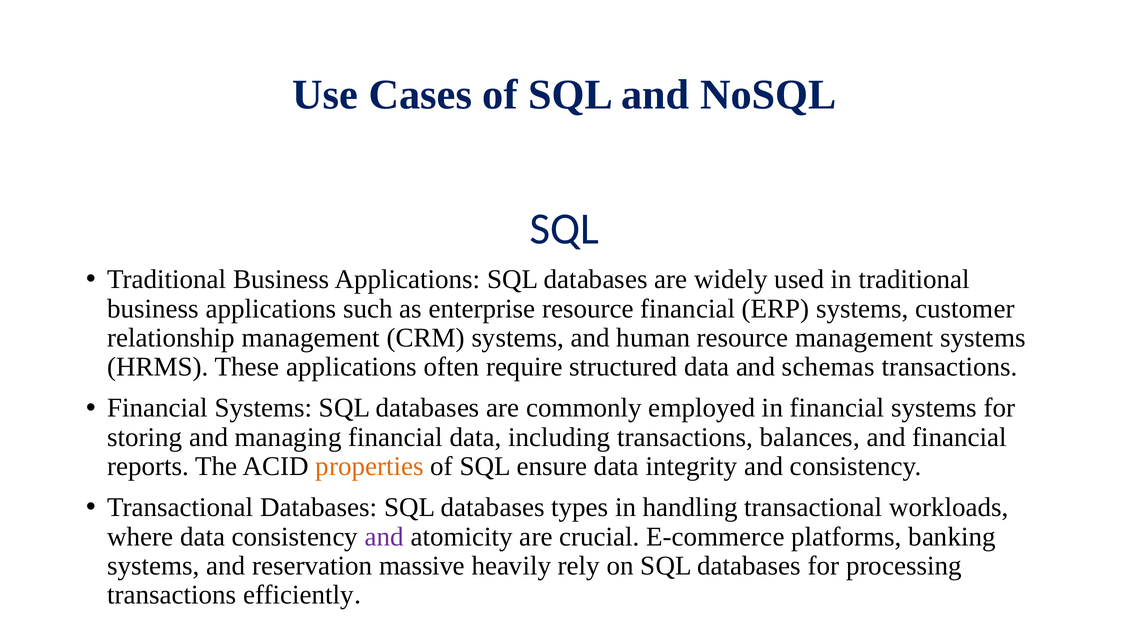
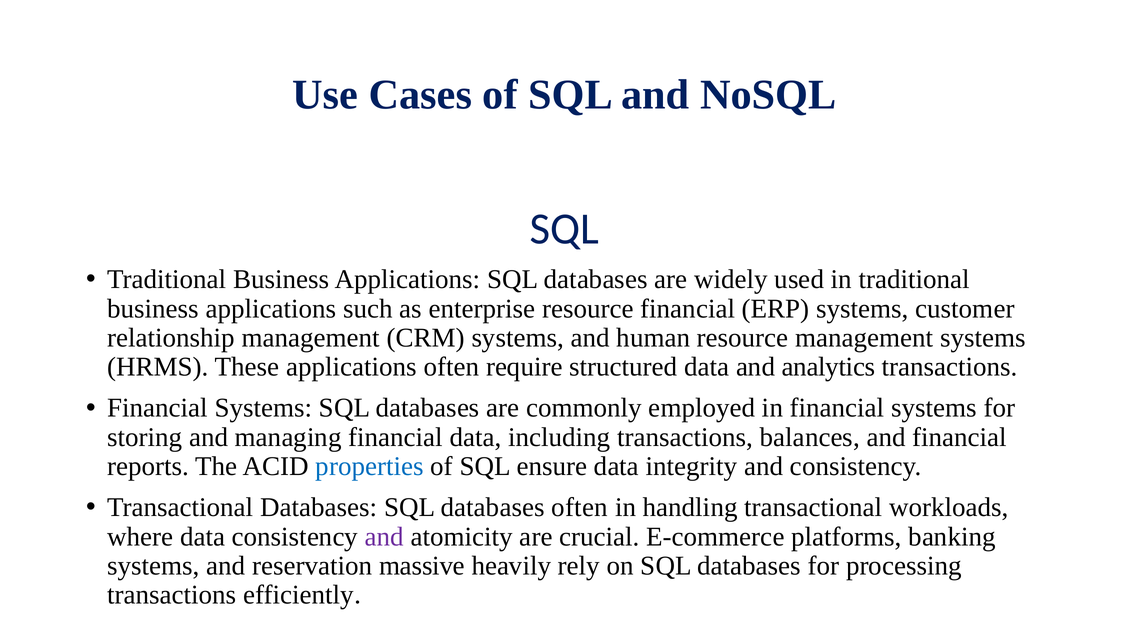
schemas: schemas -> analytics (828, 367)
properties colour: orange -> blue (370, 466)
databases types: types -> often (580, 507)
